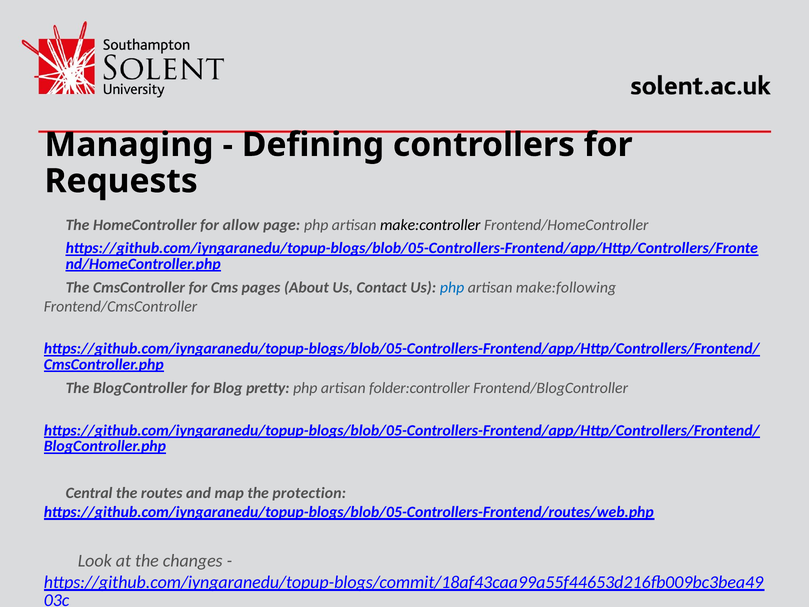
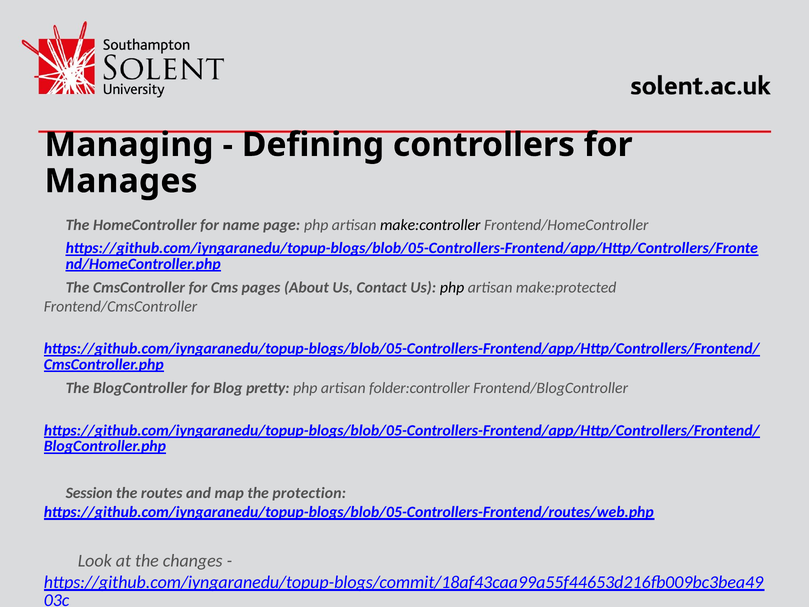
Requests: Requests -> Manages (121, 181)
allow: allow -> name (241, 225)
php colour: blue -> black (452, 287)
make:following: make:following -> make:protected (566, 287)
Central: Central -> Session (89, 493)
